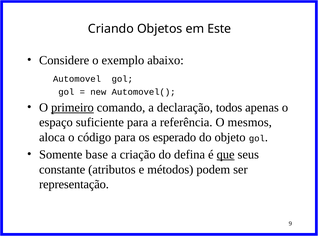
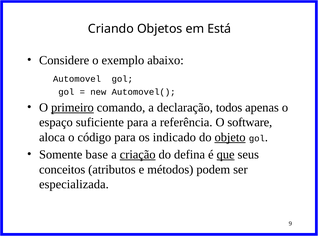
Este: Este -> Está (219, 29)
mesmos: mesmos -> software (250, 122)
esperado: esperado -> indicado (174, 137)
objeto underline: none -> present (230, 137)
criação underline: none -> present (138, 155)
constante: constante -> conceitos (62, 170)
representação: representação -> especializada (74, 185)
